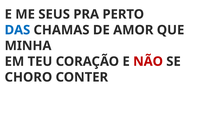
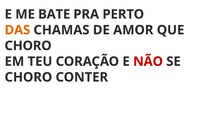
SEUS: SEUS -> BATE (54, 14)
DAS colour: blue -> orange (17, 30)
MINHA: MINHA -> CHORO (28, 46)
